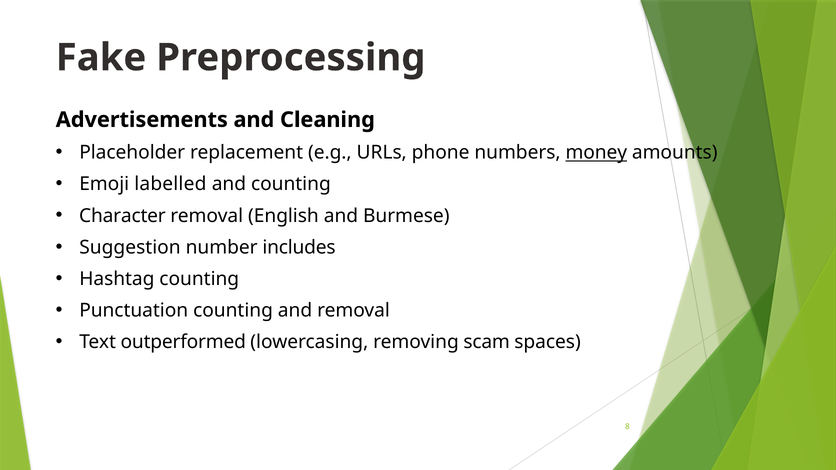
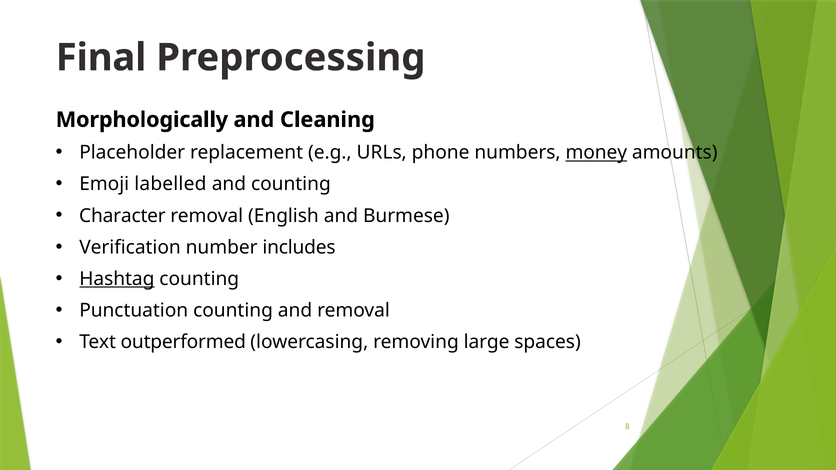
Fake: Fake -> Final (101, 58)
Advertisements: Advertisements -> Morphologically (142, 120)
Suggestion: Suggestion -> Verification (130, 247)
Hashtag underline: none -> present (117, 279)
scam: scam -> large (487, 342)
